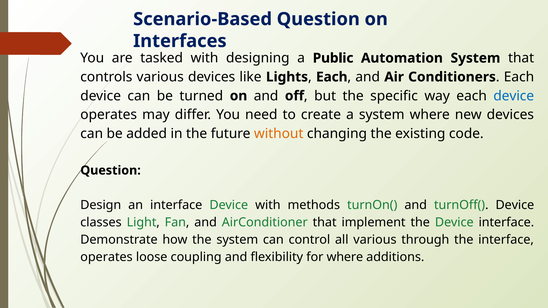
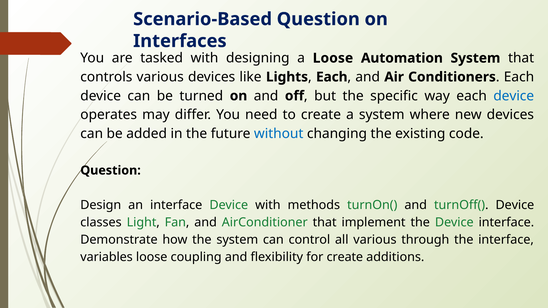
a Public: Public -> Loose (333, 58)
without colour: orange -> blue (279, 134)
operates: operates -> variables (107, 257)
for where: where -> create (345, 257)
